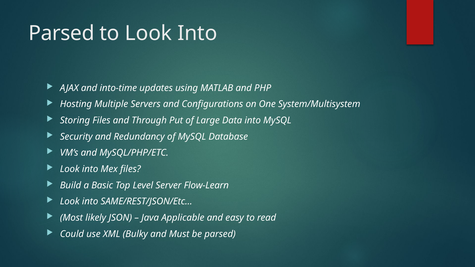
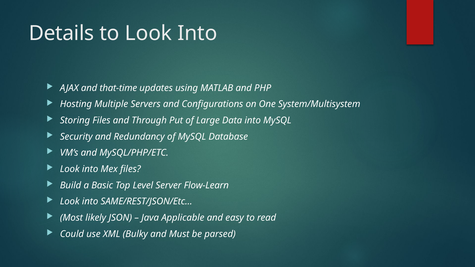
Parsed: Parsed -> Details (61, 33)
into-time: into-time -> that-time (118, 88)
